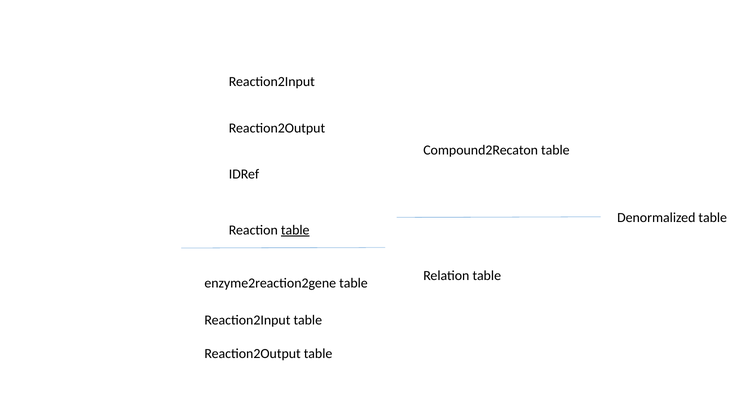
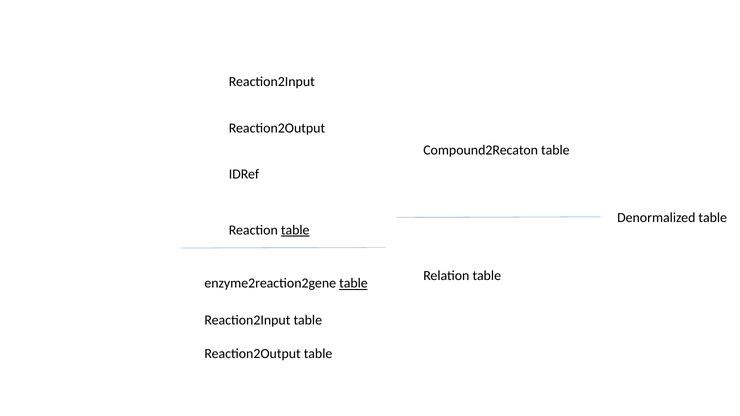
table underline: none -> present (353, 284)
